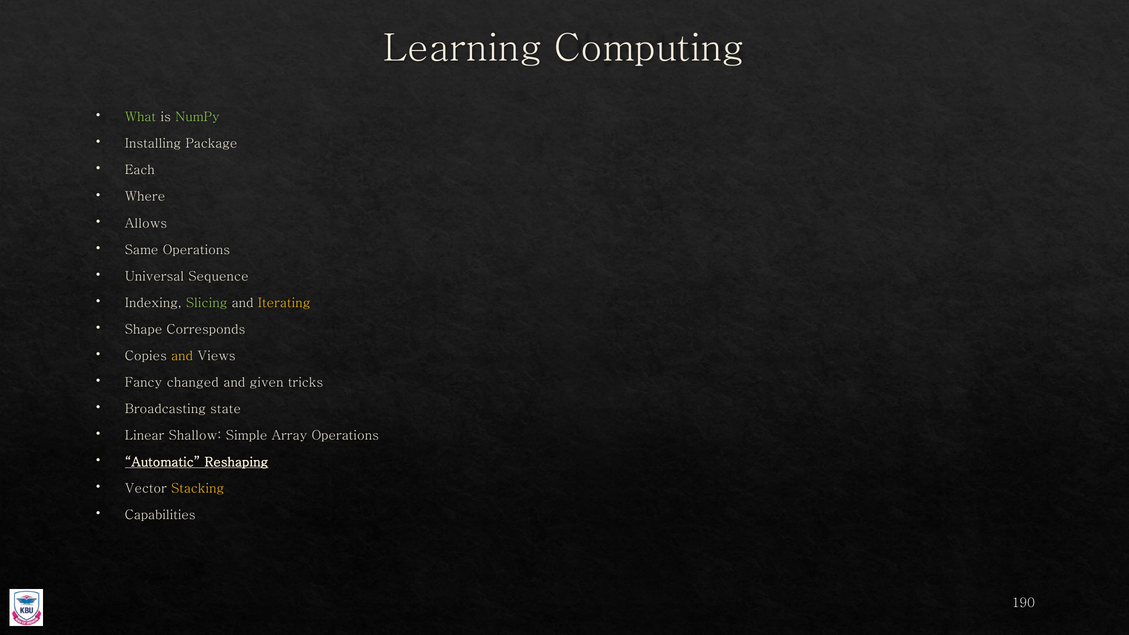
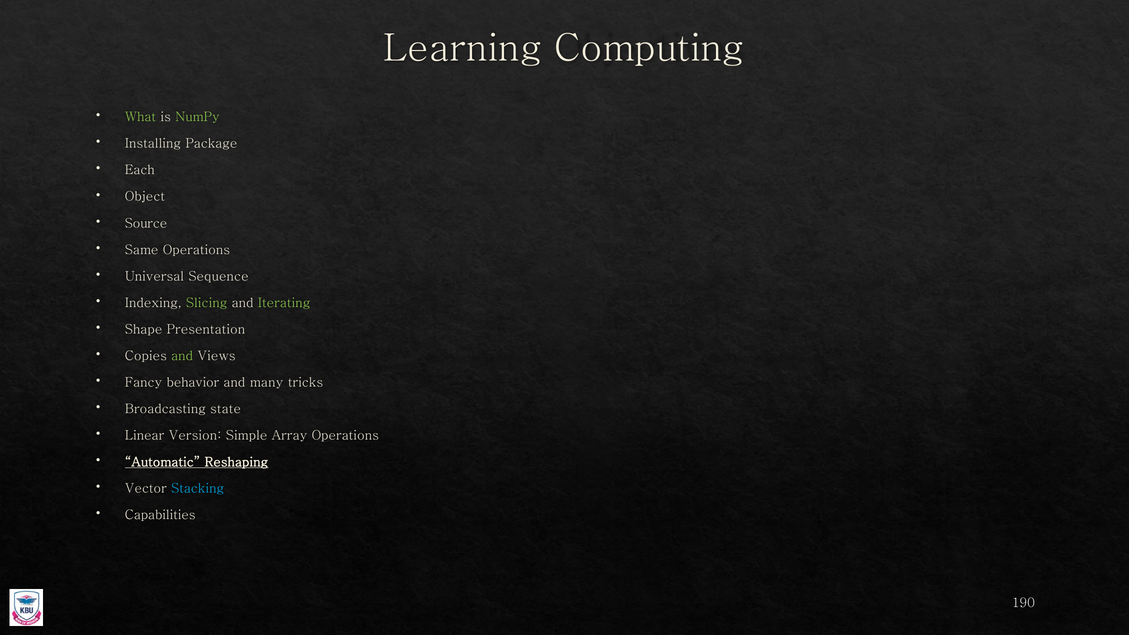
Where: Where -> Object (145, 197)
Allows: Allows -> Source (146, 223)
Iterating colour: yellow -> light green (284, 303)
Corresponds: Corresponds -> Presentation (206, 329)
and colour: yellow -> light green (182, 356)
changed: changed -> behavior (193, 382)
given: given -> many (267, 382)
Shallow: Shallow -> Version (195, 436)
Stacking colour: yellow -> light blue (198, 489)
